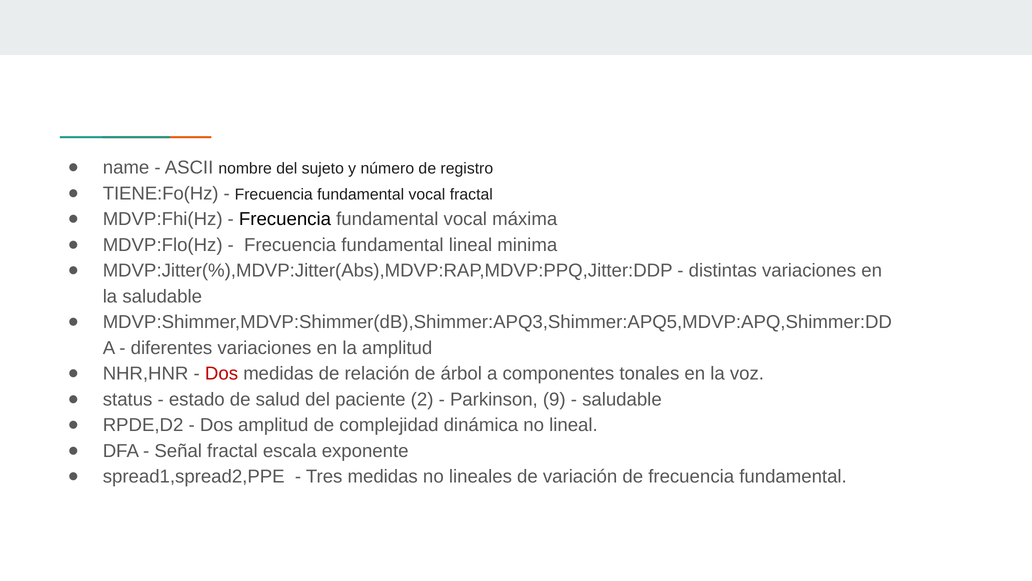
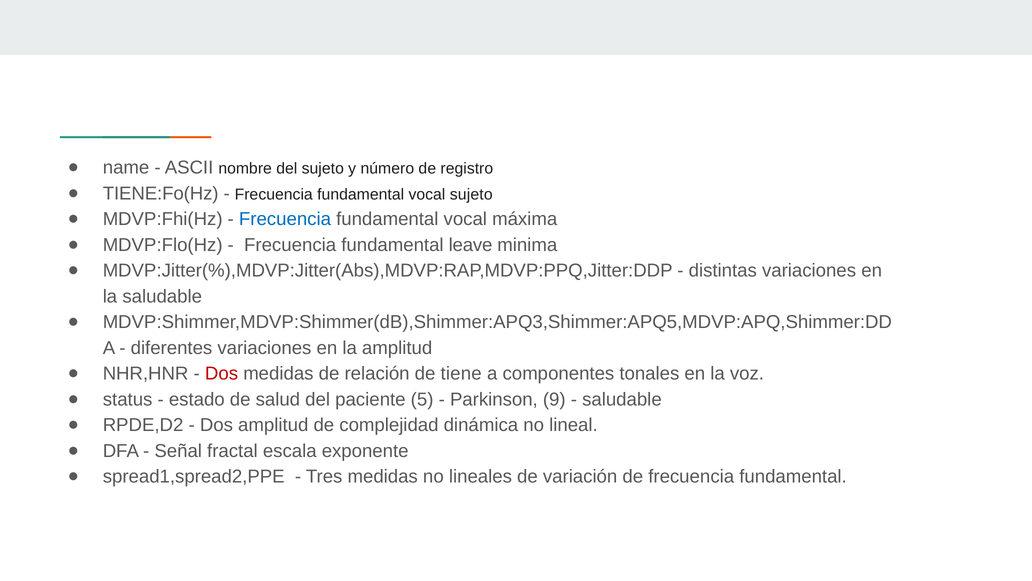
vocal fractal: fractal -> sujeto (471, 194)
Frecuencia colour: black -> blue (285, 219)
fundamental lineal: lineal -> leave (471, 245)
árbol: árbol -> tiene (461, 373)
2: 2 -> 5 (422, 399)
